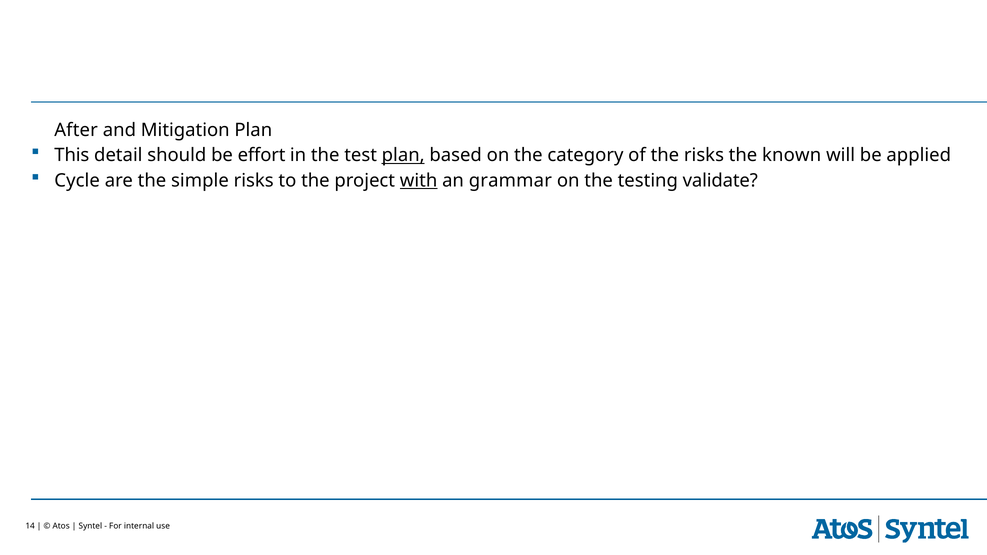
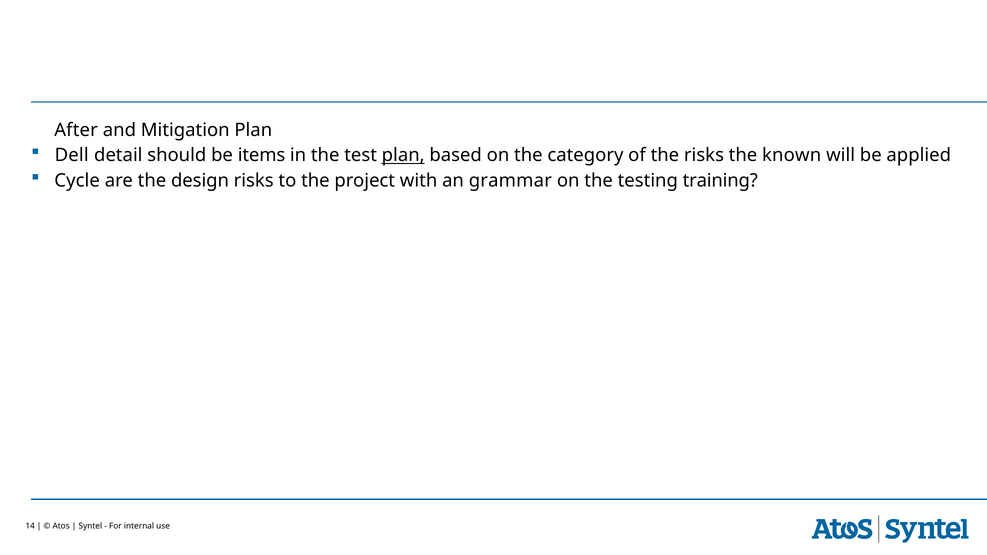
This: This -> Dell (72, 155)
effort: effort -> items (262, 155)
simple: simple -> design (200, 181)
with underline: present -> none (419, 181)
validate: validate -> training (720, 181)
